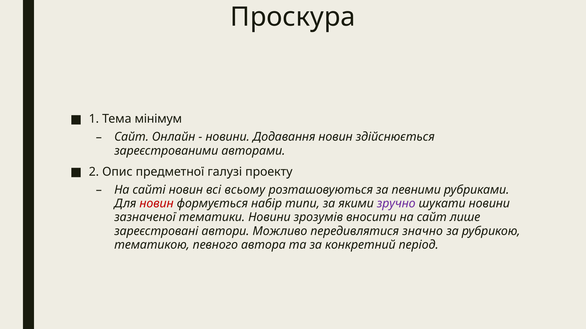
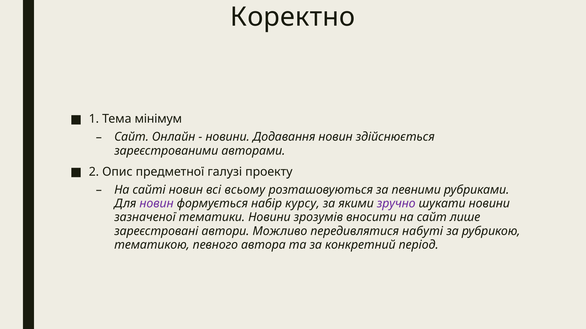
Проскура: Проскура -> Коректно (293, 17)
новин colour: red -> purple (157, 204)
типи: типи -> курсу (302, 204)
значно: значно -> набуті (423, 231)
